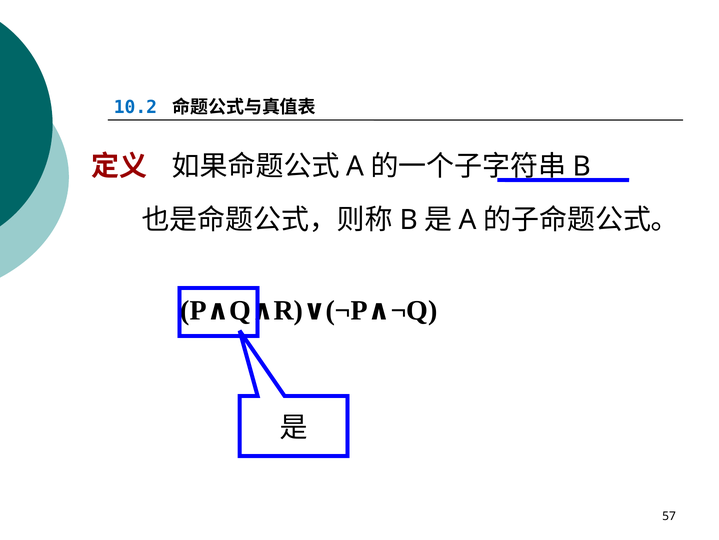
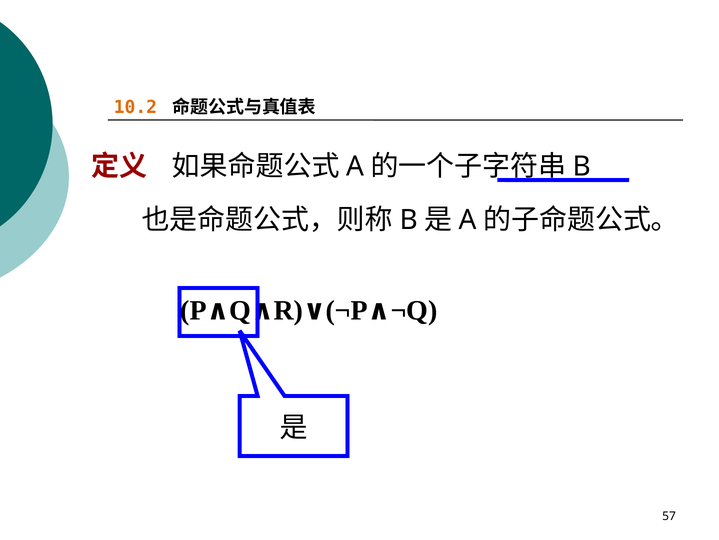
10.2 colour: blue -> orange (135, 107)
